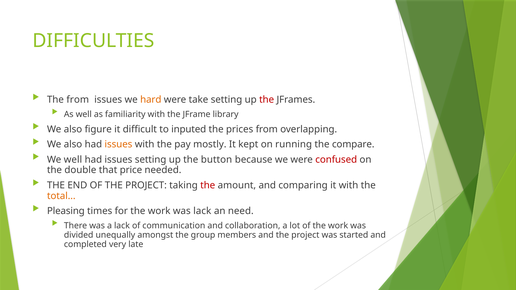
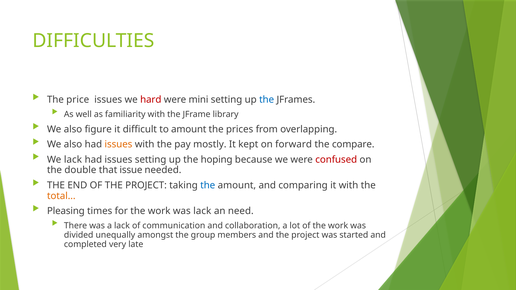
The from: from -> price (78, 100)
hard colour: orange -> red (151, 100)
take: take -> mini (199, 100)
the colour: red -> blue (267, 100)
to inputed: inputed -> amount (189, 129)
running: running -> forward (294, 145)
We well: well -> lack (73, 160)
button: button -> hoping (217, 160)
price: price -> issue (131, 170)
the colour: red -> blue (208, 186)
